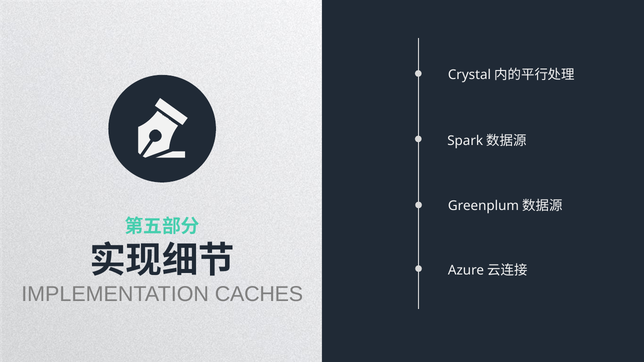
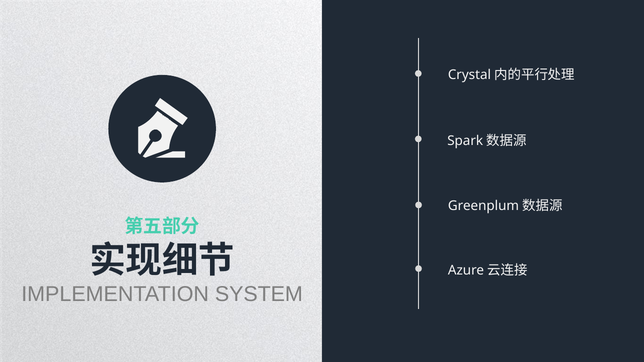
CACHES: CACHES -> SYSTEM (259, 294)
